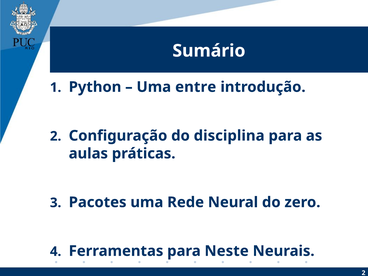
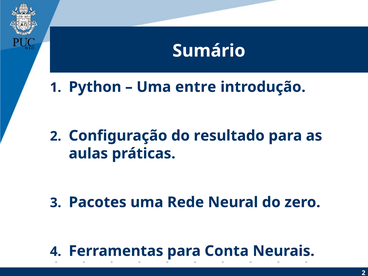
disciplina: disciplina -> resultado (229, 136)
Neste: Neste -> Conta (227, 251)
